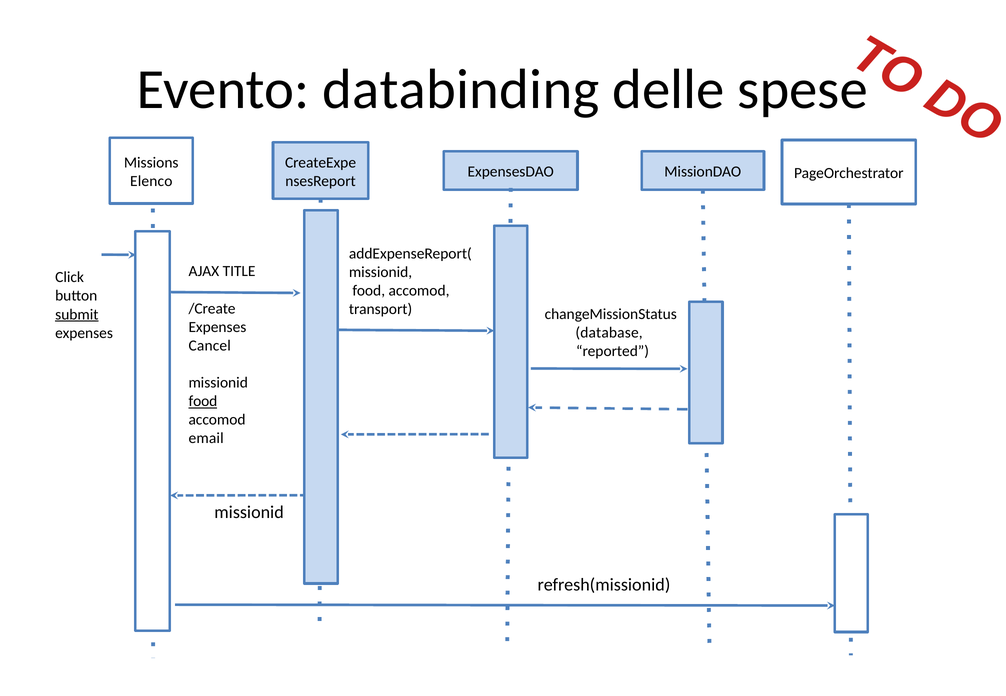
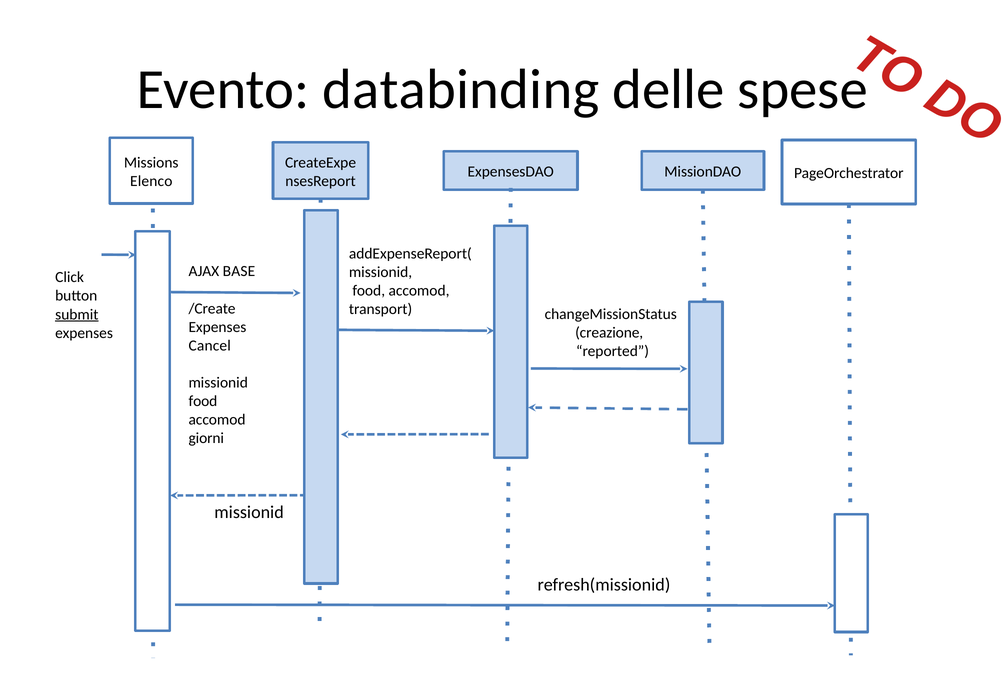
TITLE: TITLE -> BASE (239, 272)
database: database -> creazione (609, 333)
food underline: present -> none (203, 402)
email: email -> giorni (206, 439)
